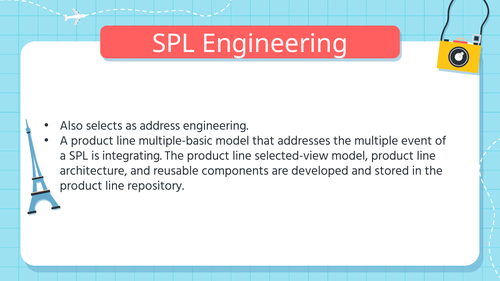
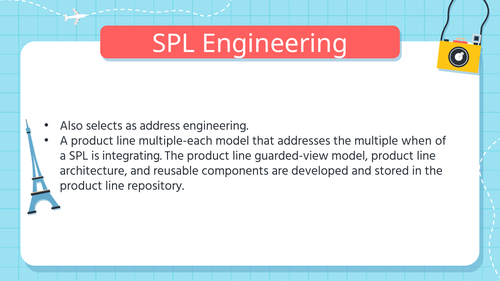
multiple-basic: multiple-basic -> multiple-each (176, 141)
event: event -> when (417, 141)
selected-view: selected-view -> guarded-view (292, 156)
